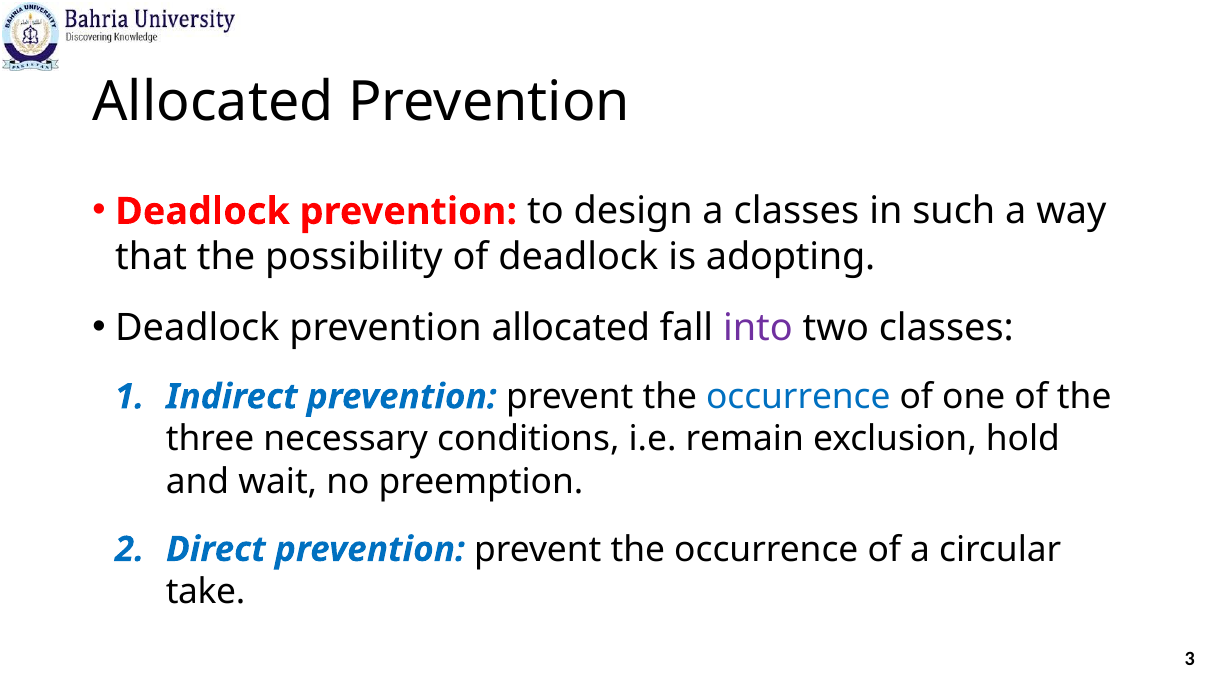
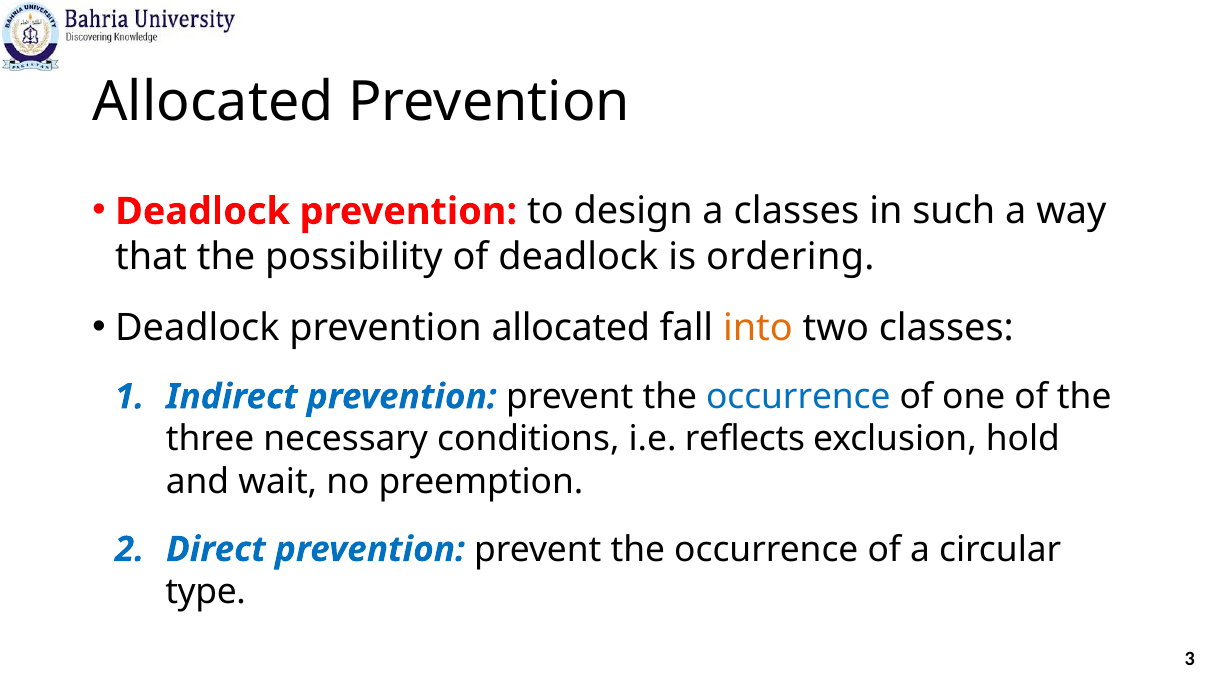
adopting: adopting -> ordering (790, 257)
into colour: purple -> orange (758, 328)
remain: remain -> reflects (745, 439)
take: take -> type (206, 592)
